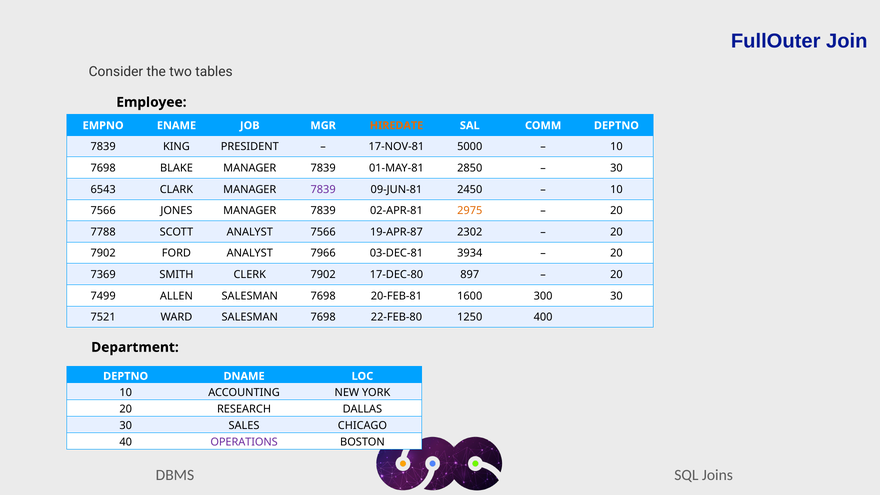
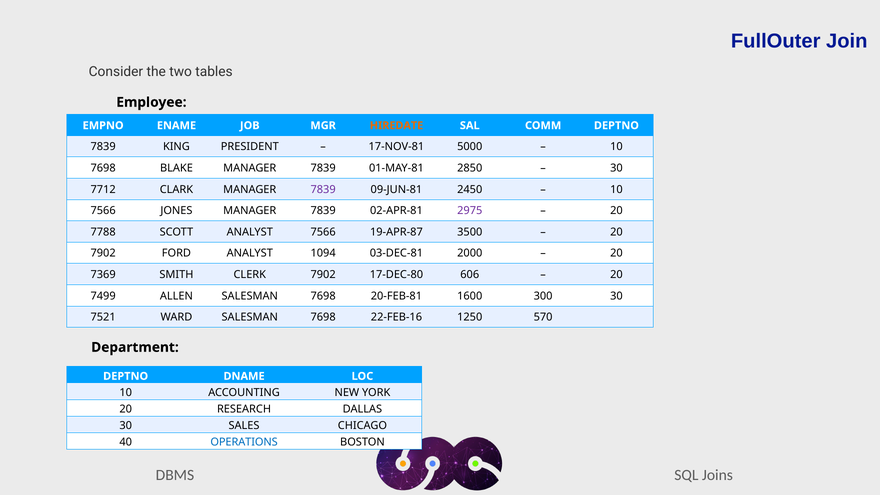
6543: 6543 -> 7712 (103, 189)
2975 colour: orange -> purple (470, 211)
2302: 2302 -> 3500 (470, 232)
7966: 7966 -> 1094 (323, 253)
3934: 3934 -> 2000 (470, 253)
897: 897 -> 606 (470, 275)
22-FEB-80: 22-FEB-80 -> 22-FEB-16 (396, 317)
400: 400 -> 570 (543, 317)
OPERATIONS colour: purple -> blue (244, 442)
